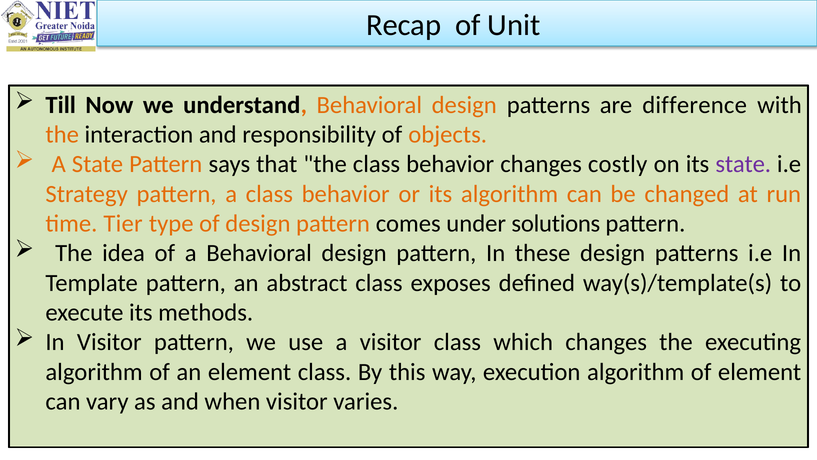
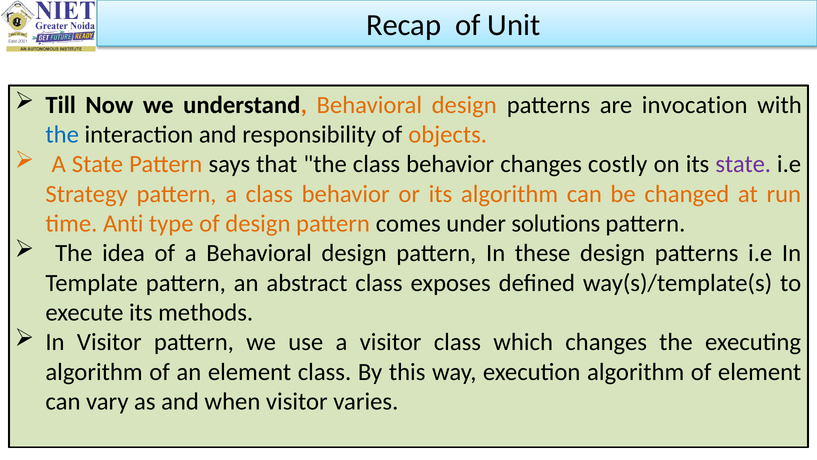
difference: difference -> invocation (695, 105)
the colour: orange -> blue (62, 135)
Tier: Tier -> Anti (123, 223)
